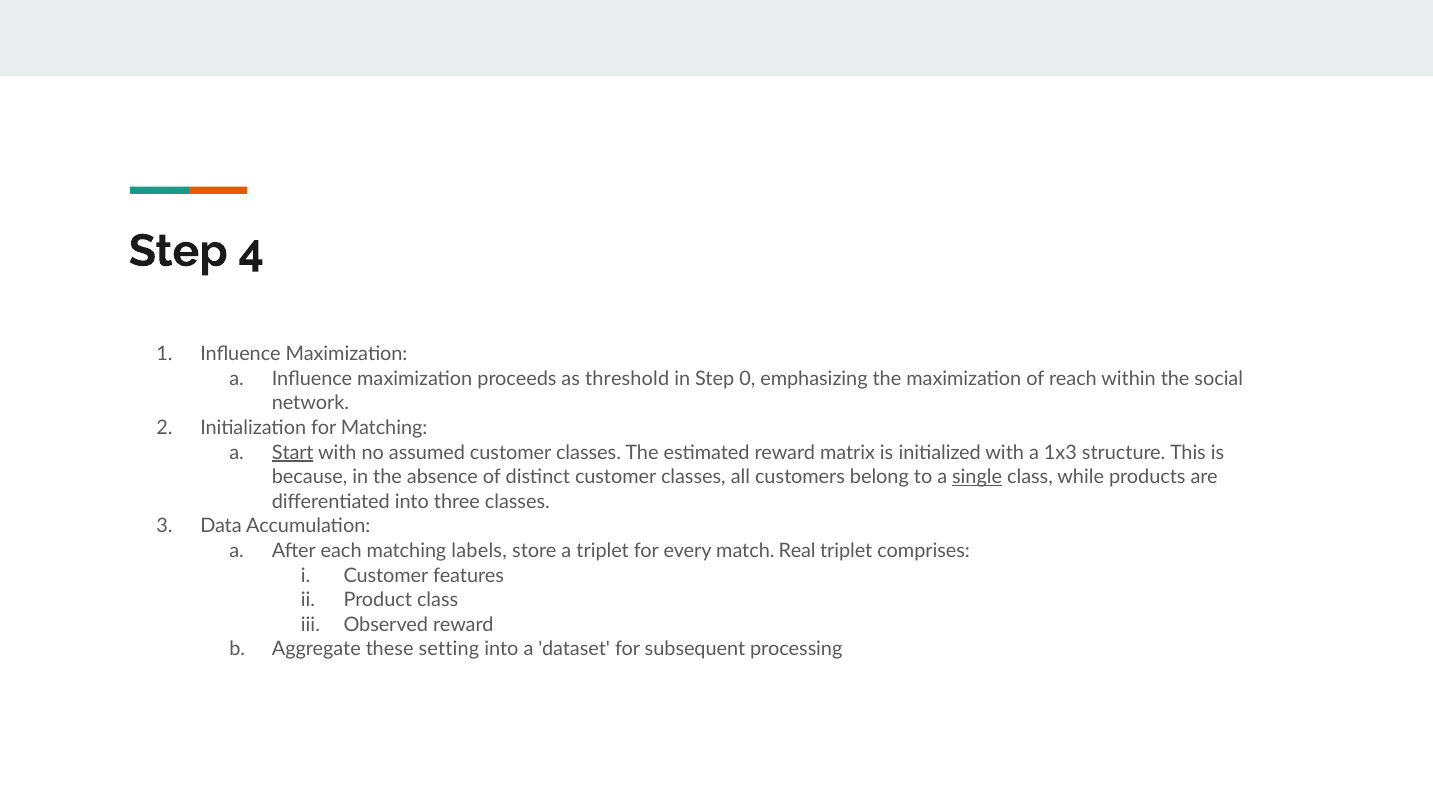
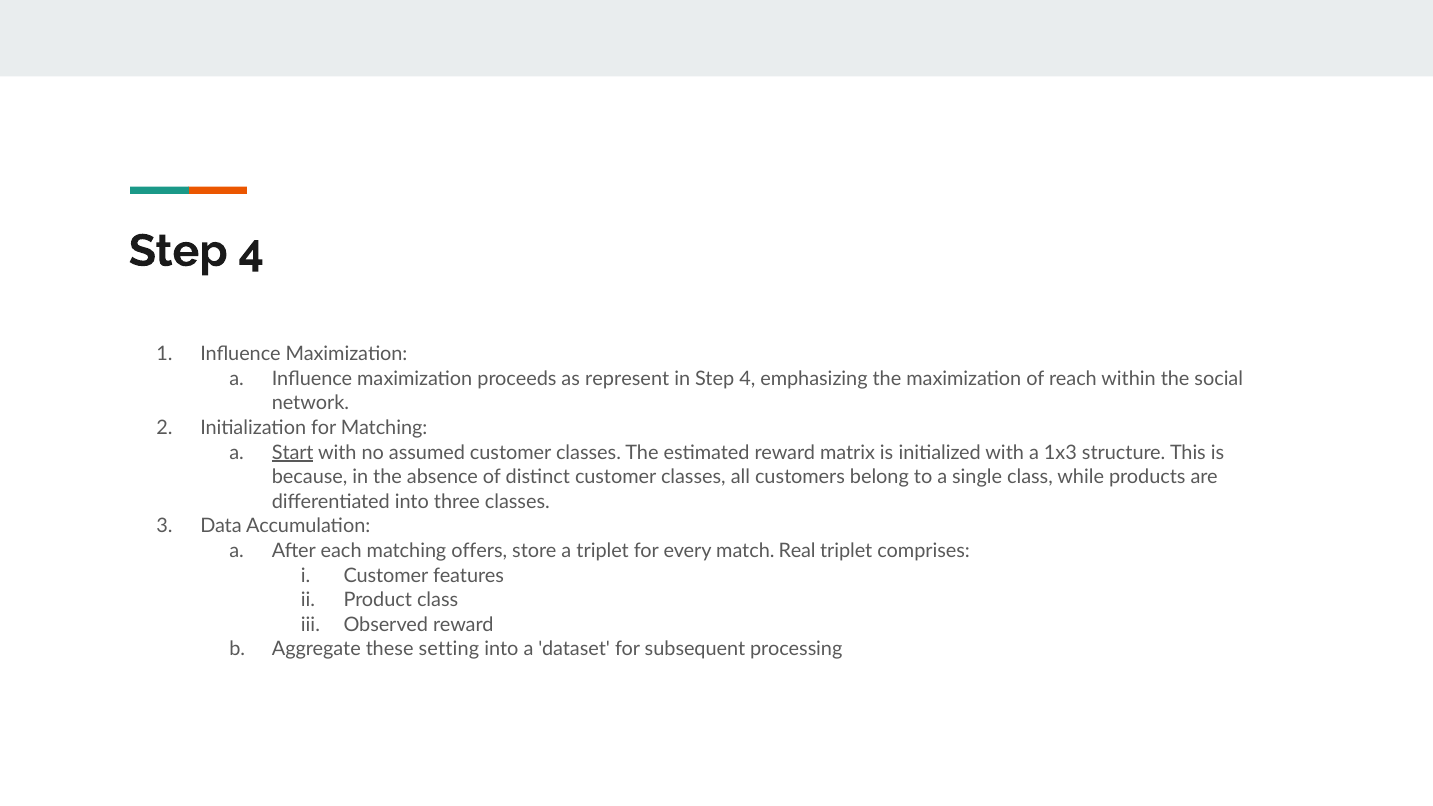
threshold: threshold -> represent (627, 379)
in Step 0: 0 -> 4 (747, 379)
single underline: present -> none (977, 477)
labels: labels -> offers (479, 551)
